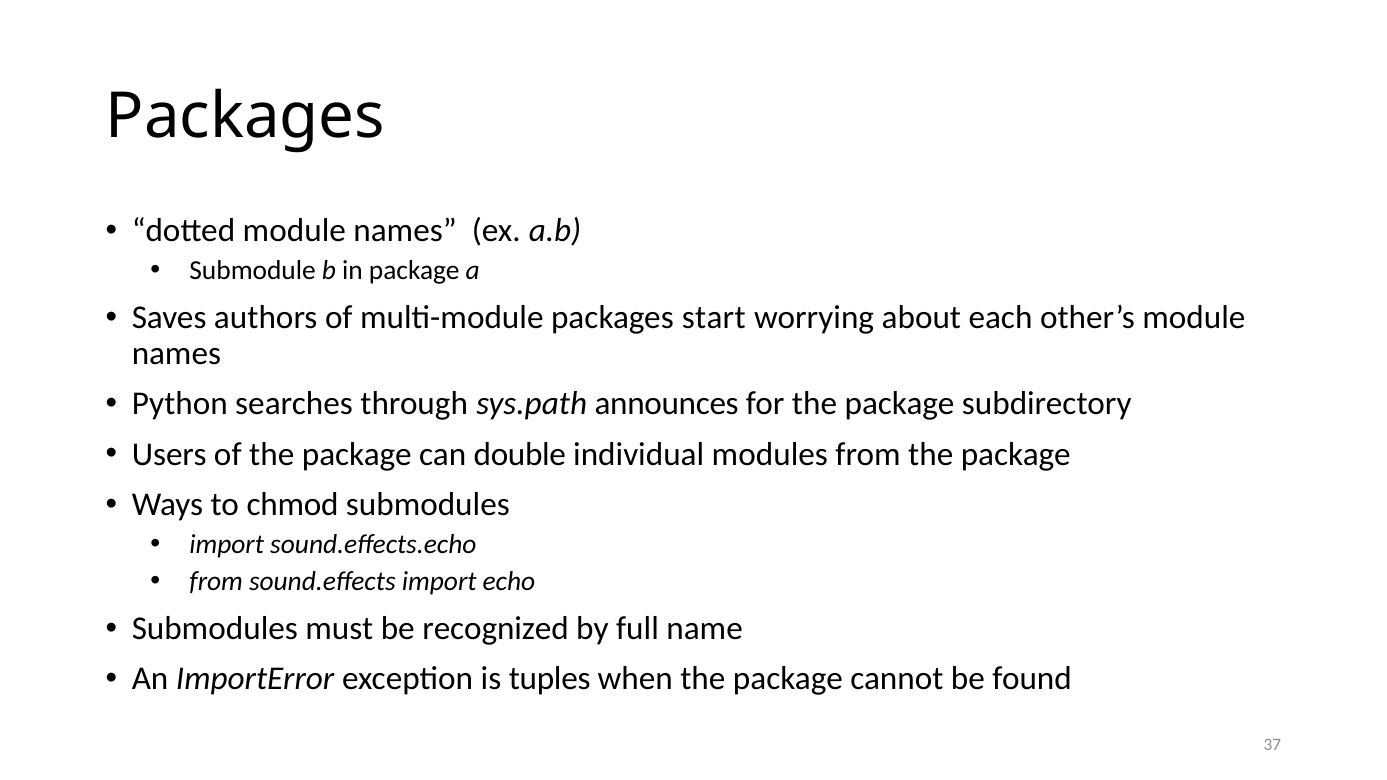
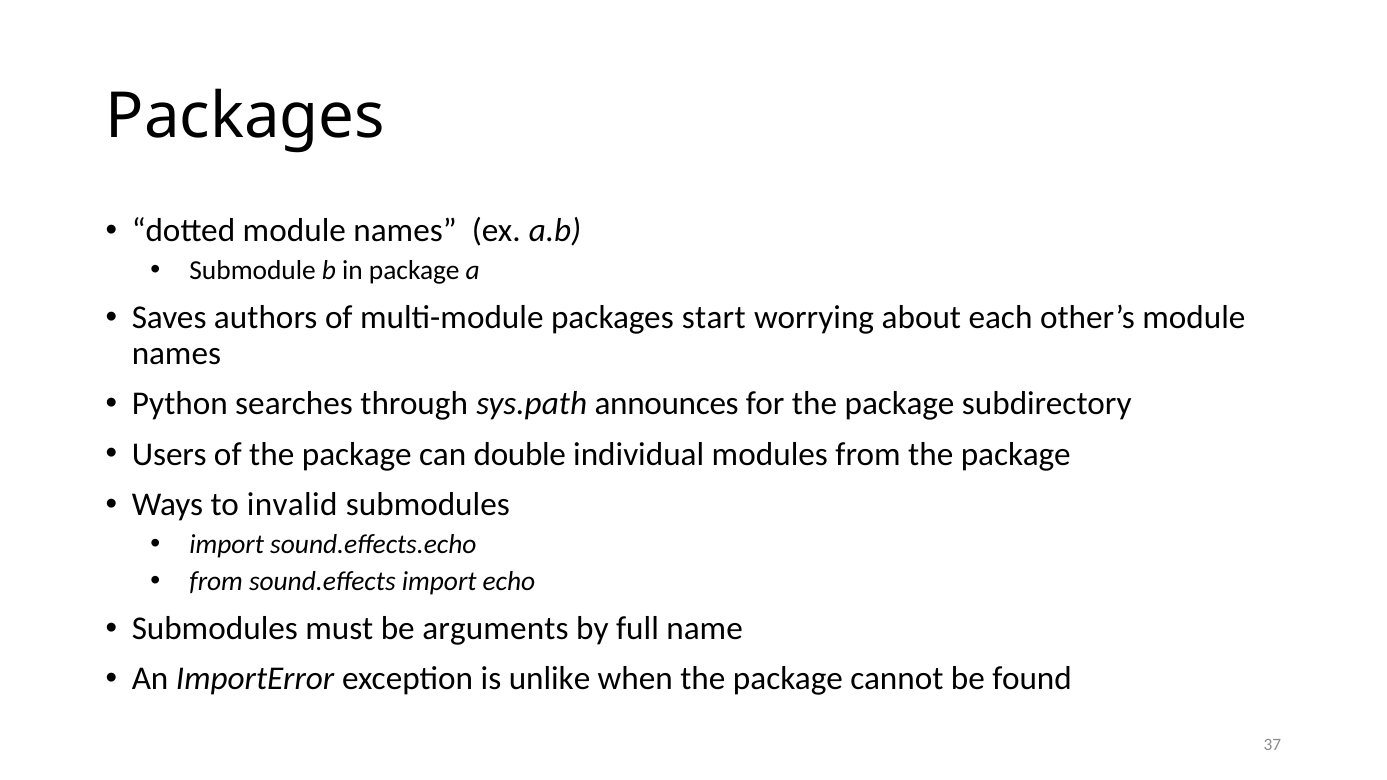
chmod: chmod -> invalid (292, 505)
recognized: recognized -> arguments (495, 629)
tuples: tuples -> unlike (550, 679)
